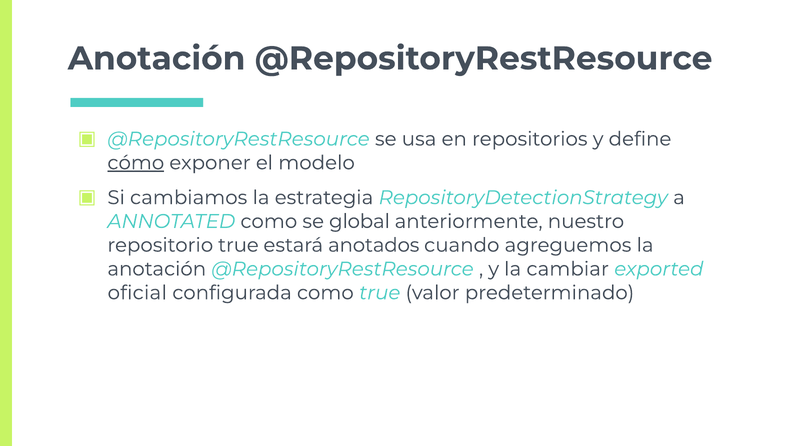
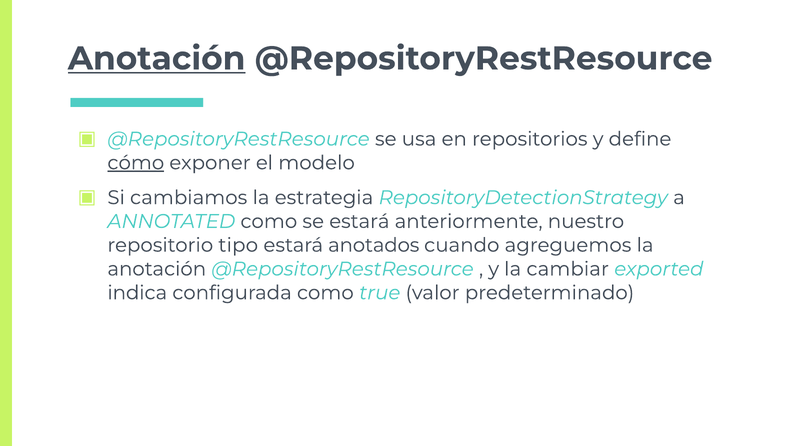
Anotación underline: none -> present (157, 58)
se global: global -> estará (359, 221)
repositorio true: true -> tipo (238, 245)
oficial: oficial -> indica (137, 292)
